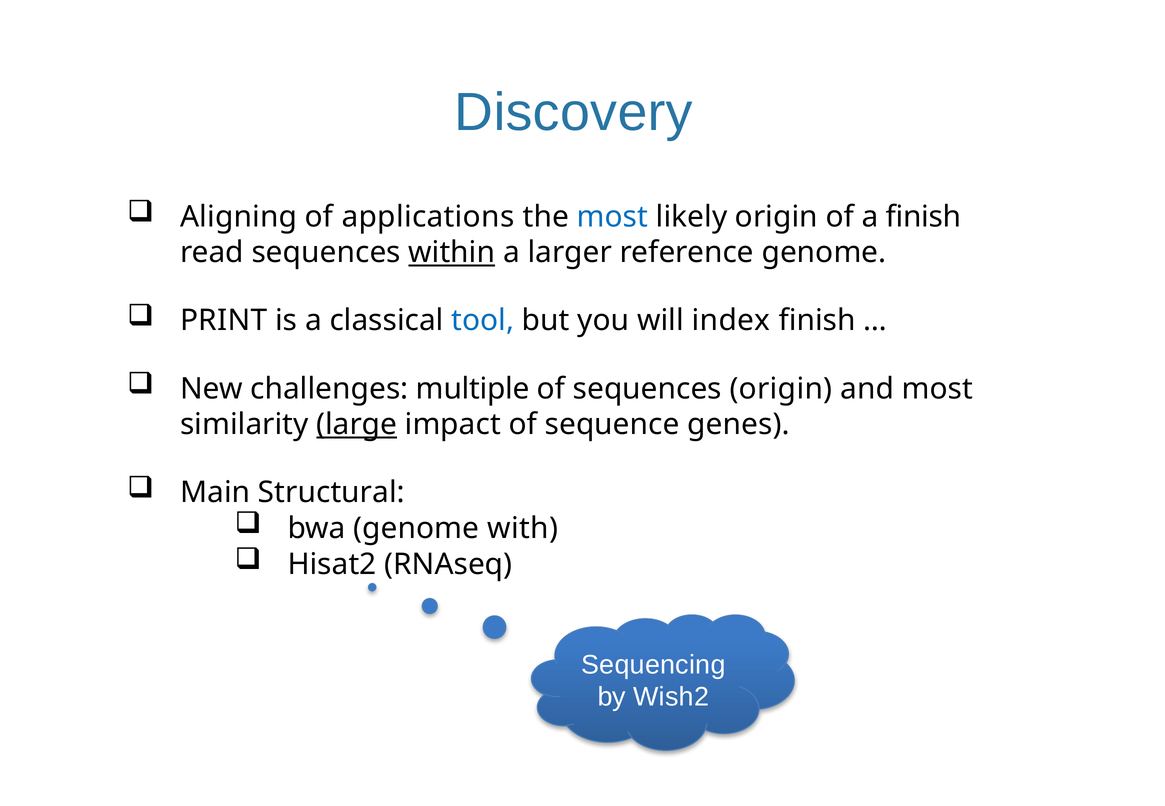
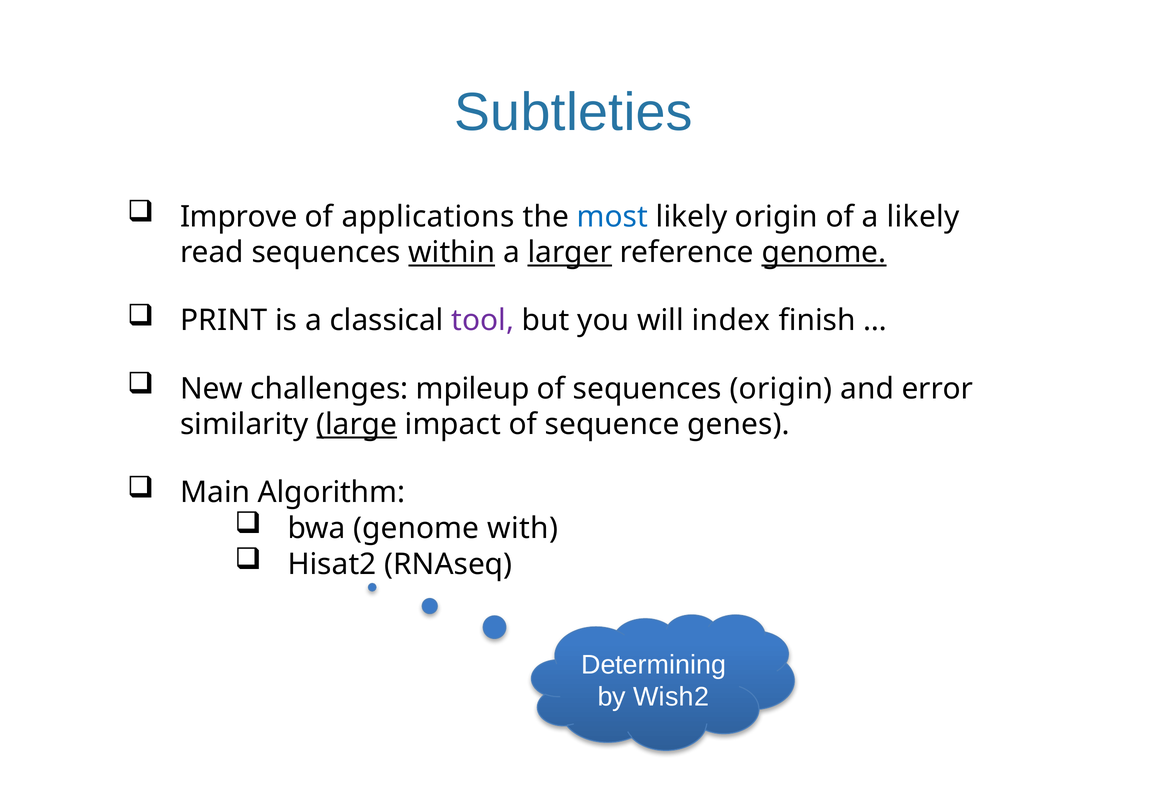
Discovery: Discovery -> Subtleties (574, 113)
Aligning: Aligning -> Improve (239, 217)
a finish: finish -> likely (923, 217)
larger underline: none -> present (570, 253)
genome underline: none -> present (824, 253)
tool colour: blue -> purple (483, 321)
multiple: multiple -> mpileup (473, 389)
and most: most -> error (937, 389)
Structural: Structural -> Algorithm (332, 493)
Sequencing: Sequencing -> Determining (654, 665)
